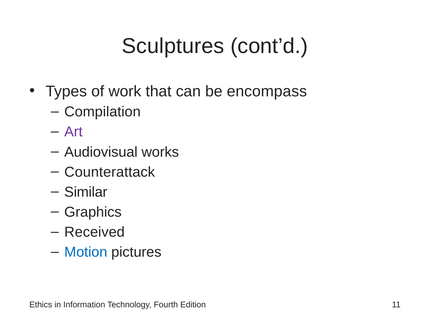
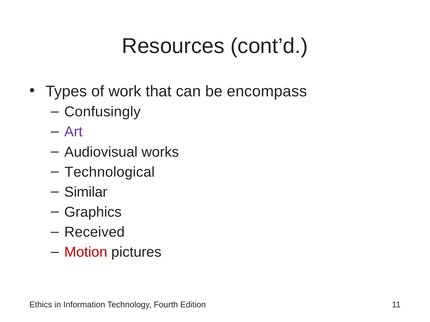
Sculptures: Sculptures -> Resources (173, 46)
Compilation: Compilation -> Confusingly (102, 112)
Counterattack: Counterattack -> Technological (110, 172)
Motion colour: blue -> red (86, 253)
